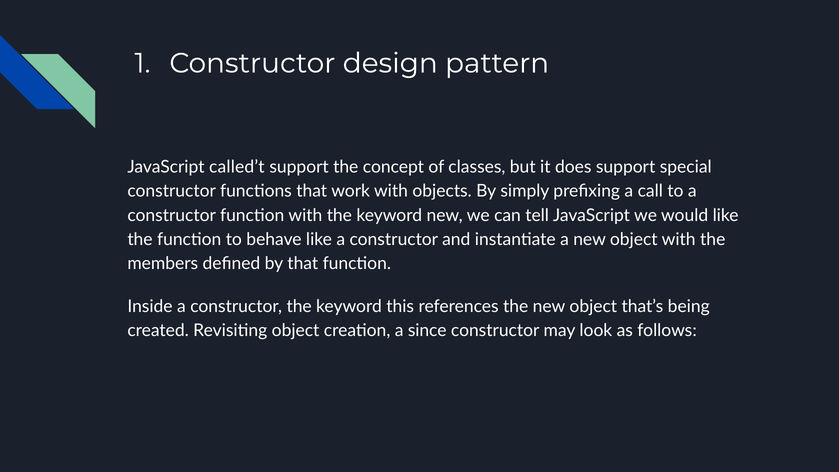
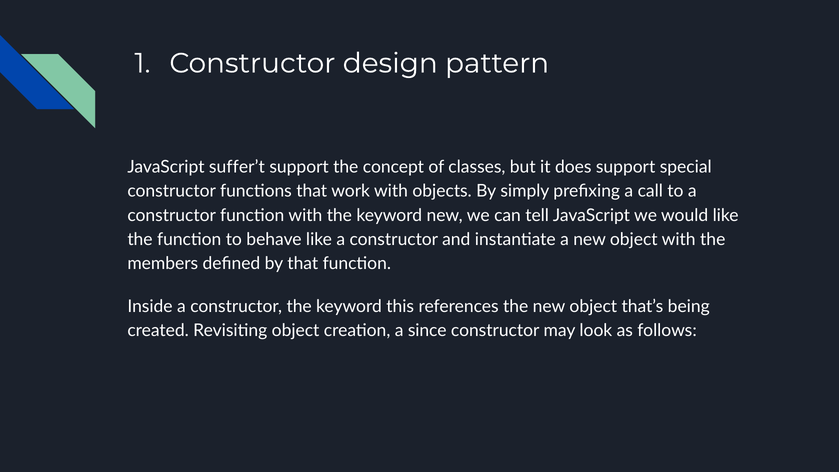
called’t: called’t -> suffer’t (237, 167)
